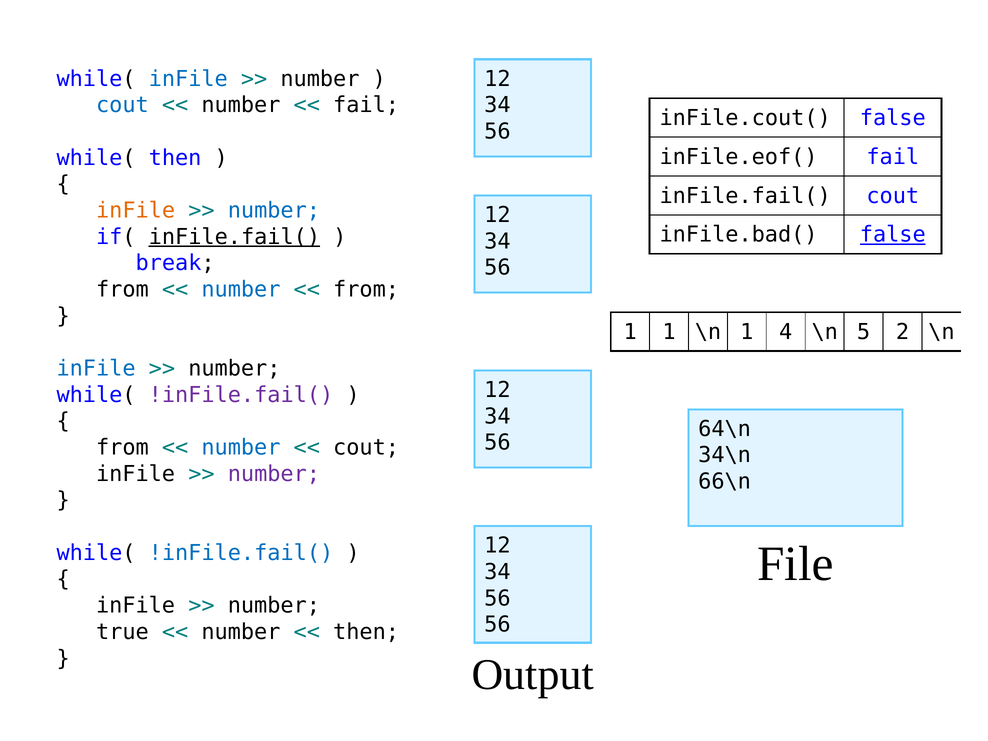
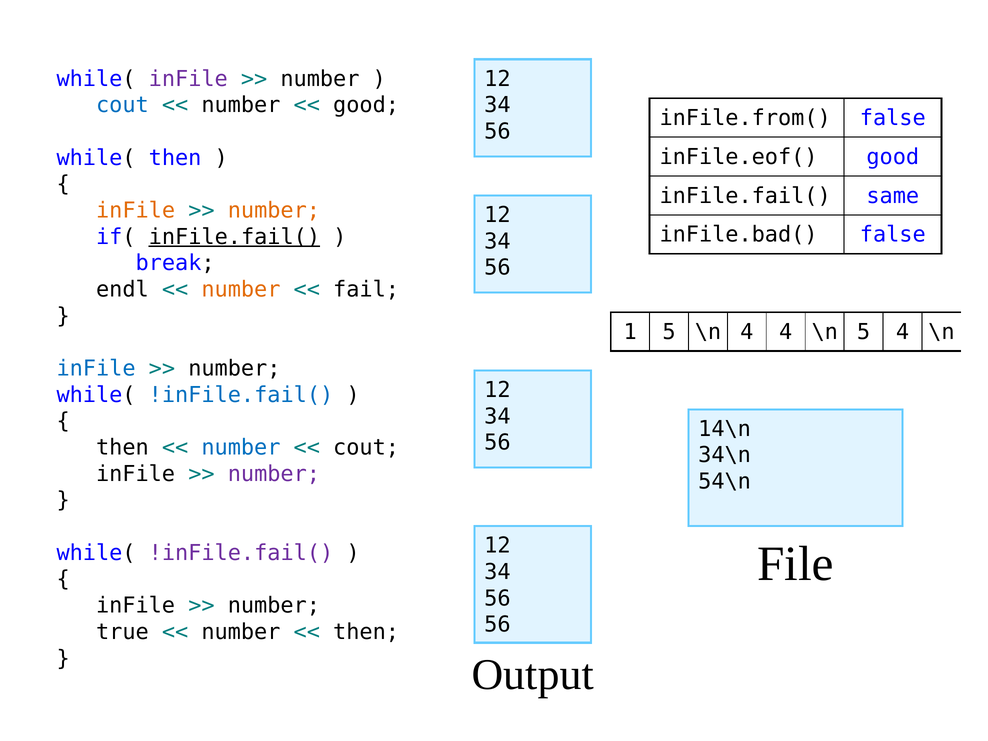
inFile colour: blue -> purple (188, 79)
fail: fail -> good (366, 105)
inFile.cout(: inFile.cout( -> inFile.from( (745, 118)
inFile.eof( fail: fail -> good (893, 157)
inFile.fail( cout: cout -> same (893, 196)
number colour: blue -> orange (274, 211)
false underline: present -> none (893, 235)
from: from -> endl (122, 290)
number colour: blue -> orange (241, 290)
from: from -> fail (366, 290)
1 1: 1 -> 5 (669, 332)
\n 1: 1 -> 4 (747, 332)
5 2: 2 -> 4 (902, 332)
!inFile.fail( colour: purple -> blue (241, 395)
64\n: 64\n -> 14\n (725, 429)
from: from -> then (122, 448)
66\n: 66\n -> 54\n (725, 482)
!inFile.fail( colour: blue -> purple (241, 553)
